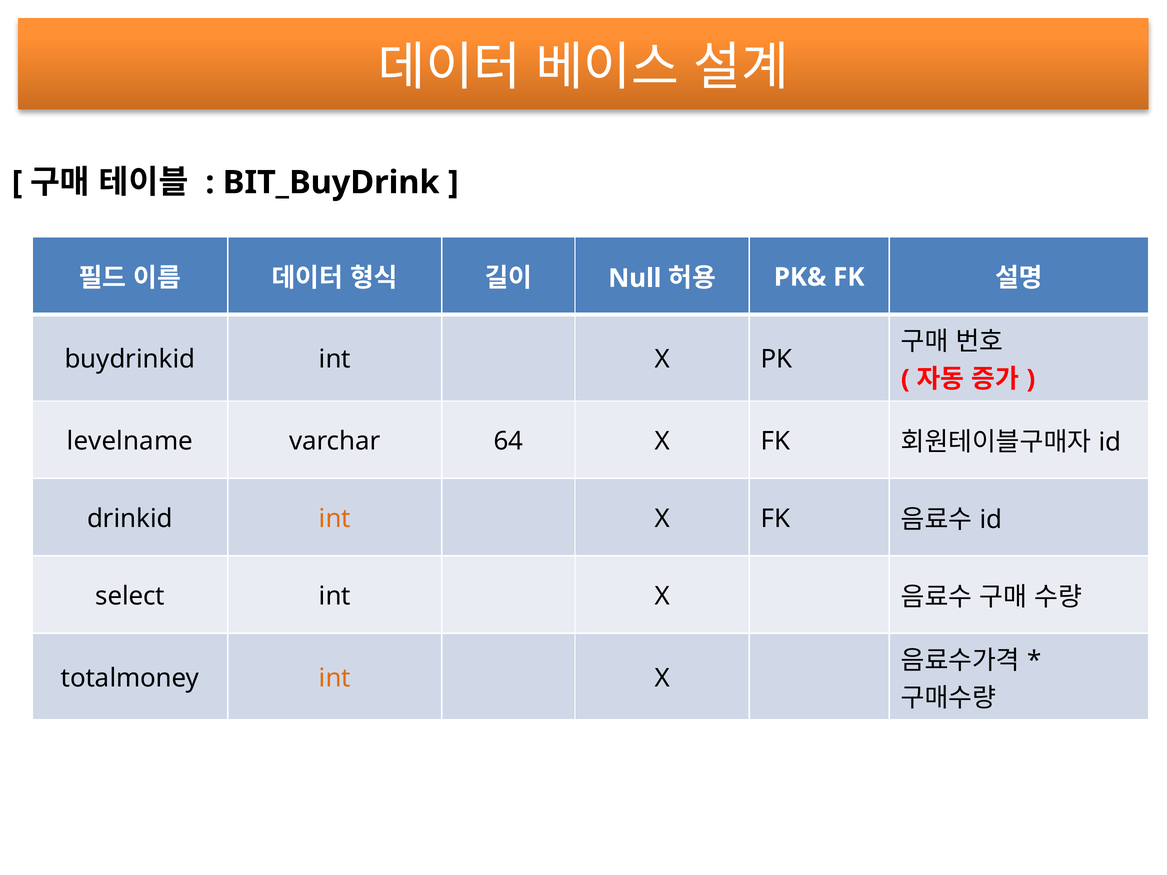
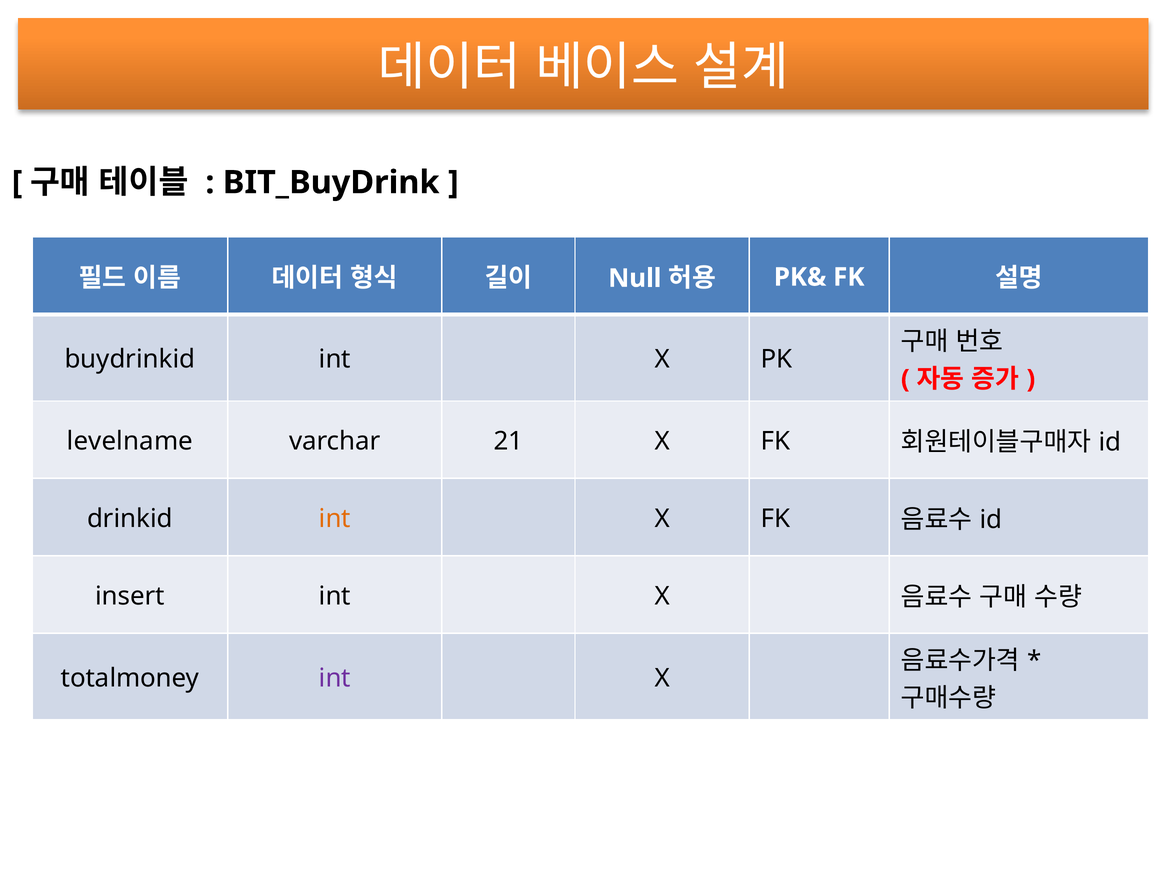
64: 64 -> 21 (508, 441)
select: select -> insert (130, 596)
int colour: orange -> purple (335, 678)
